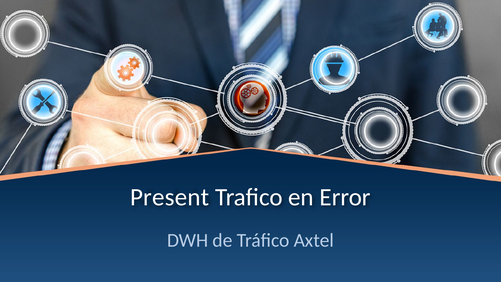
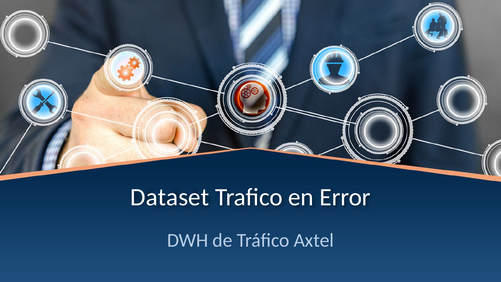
Present: Present -> Dataset (170, 197)
